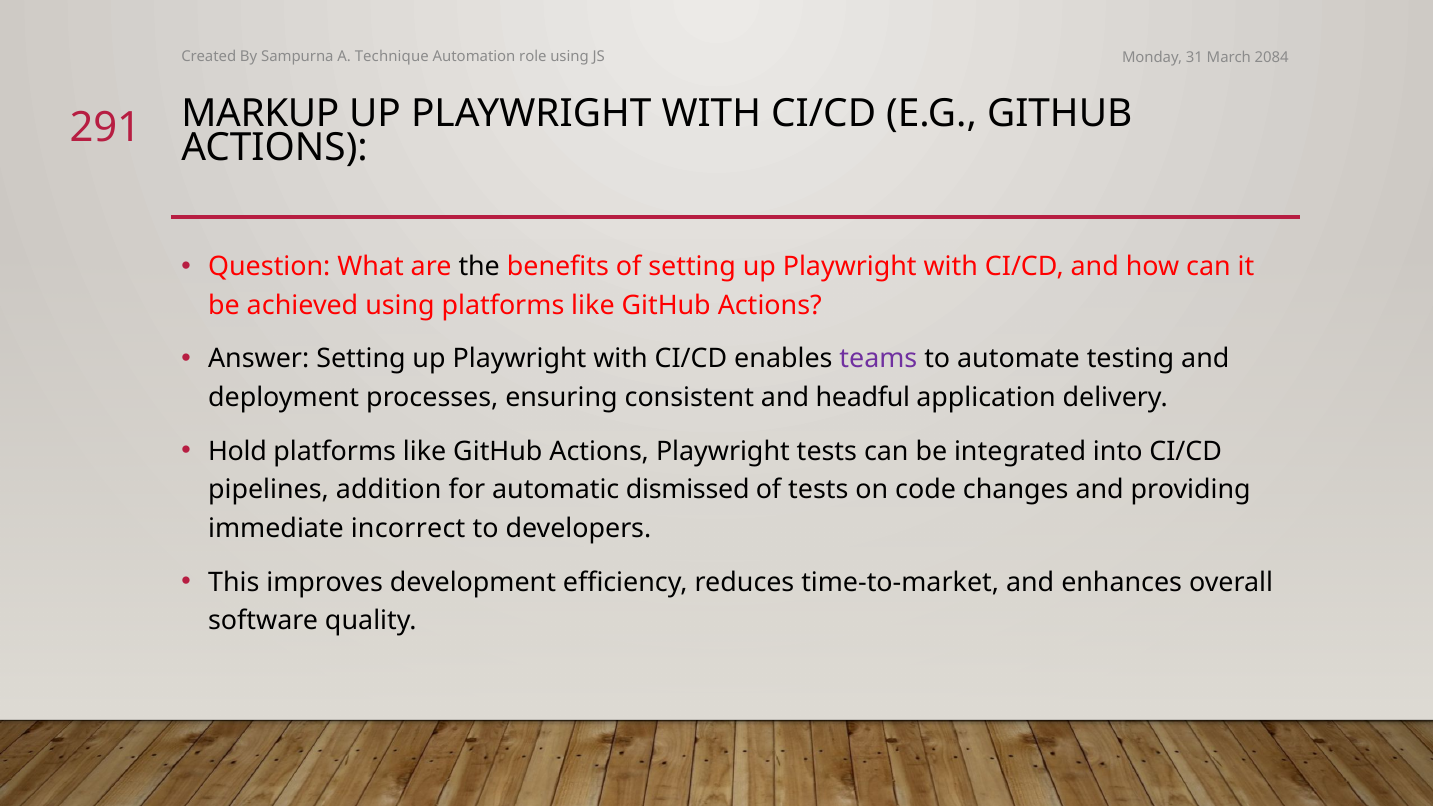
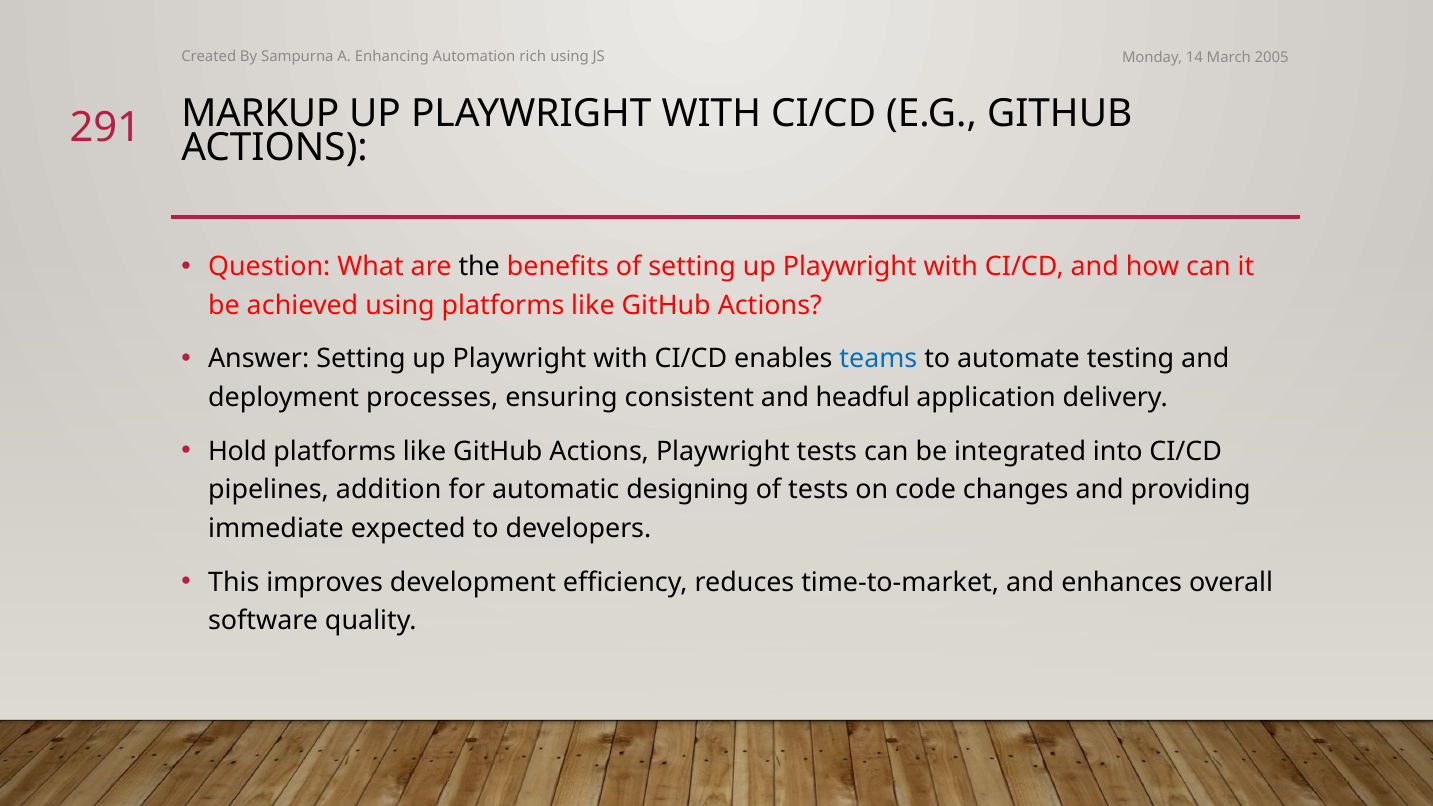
Technique: Technique -> Enhancing (392, 57)
role: role -> rich (533, 57)
31: 31 -> 14 (1194, 58)
2084: 2084 -> 2005 (1272, 58)
teams colour: purple -> blue (878, 359)
dismissed: dismissed -> designing (688, 490)
incorrect: incorrect -> expected (408, 529)
